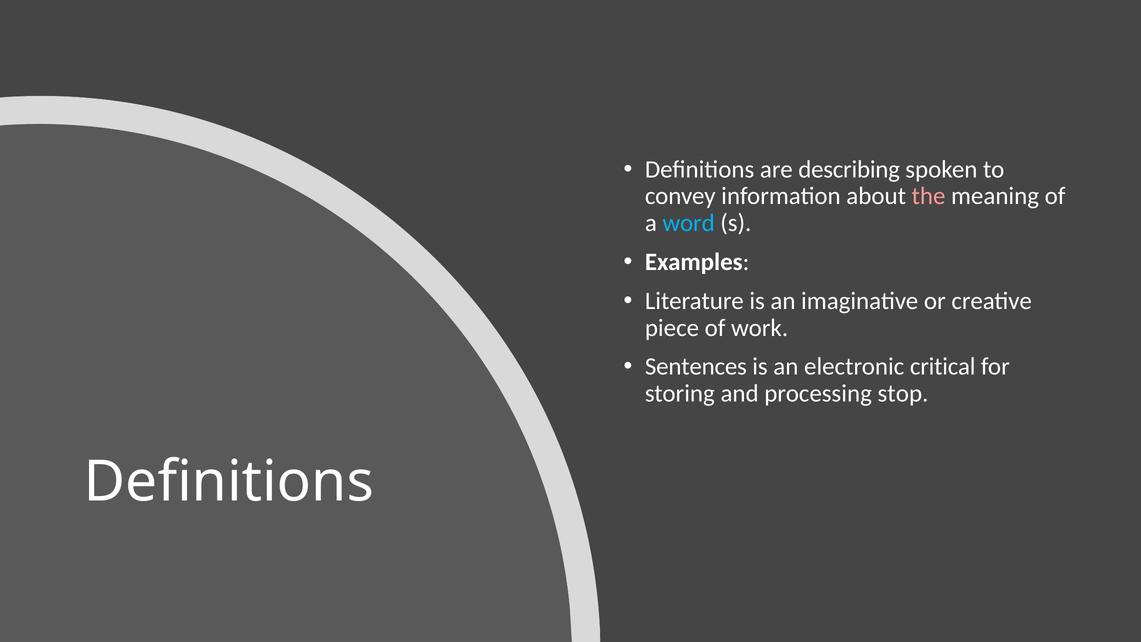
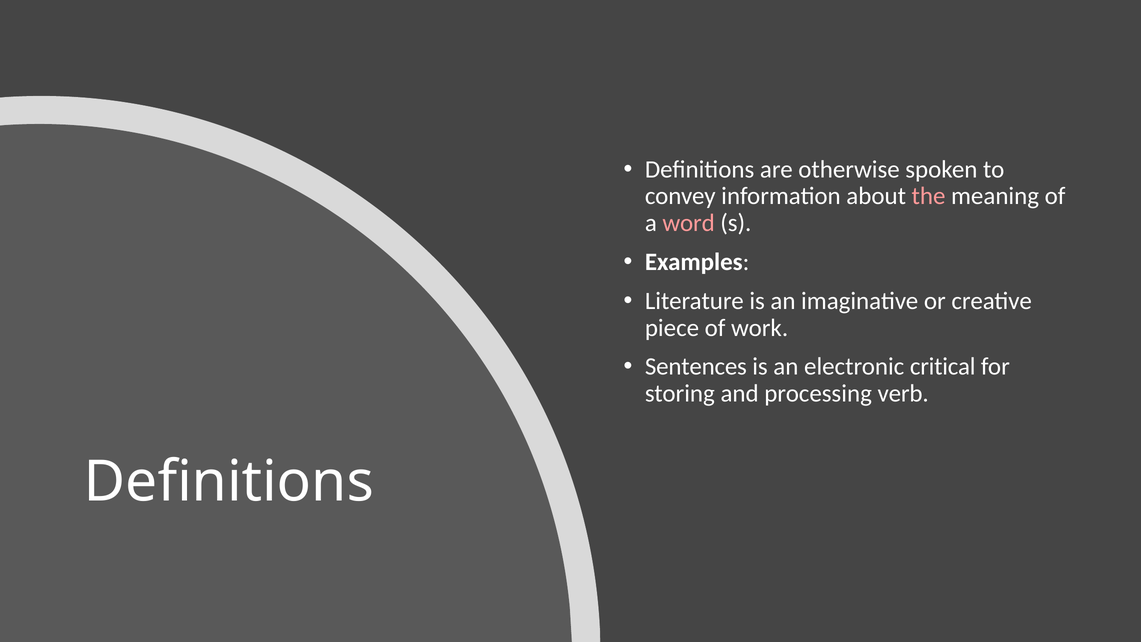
describing: describing -> otherwise (849, 169)
word colour: light blue -> pink (689, 223)
stop: stop -> verb (903, 394)
